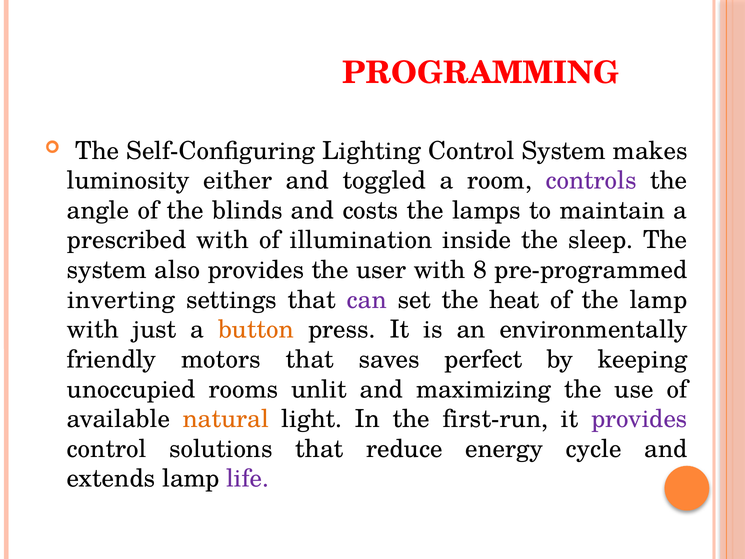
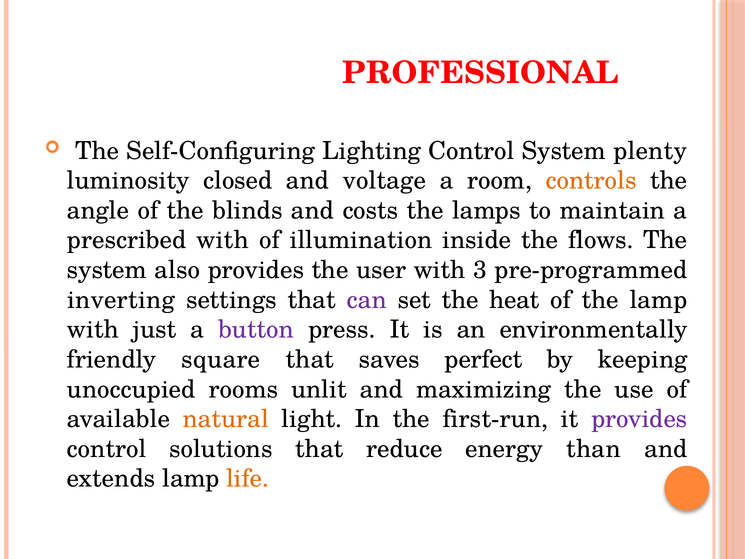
PROGRAMMING: PROGRAMMING -> PROFESSIONAL (481, 73)
makes: makes -> plenty (650, 151)
either: either -> closed (238, 181)
toggled: toggled -> voltage (384, 181)
controls colour: purple -> orange (591, 181)
sleep: sleep -> flows (601, 240)
8: 8 -> 3 (480, 270)
button colour: orange -> purple (256, 330)
motors: motors -> square (221, 359)
cycle: cycle -> than (593, 449)
life colour: purple -> orange (248, 479)
